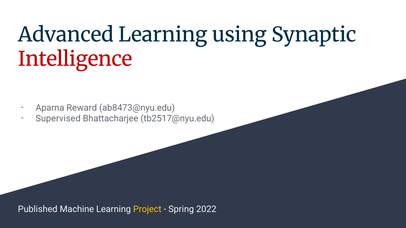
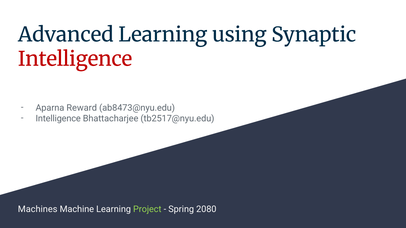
Supervised: Supervised -> Intelligence (58, 119)
Published: Published -> Machines (38, 210)
Project colour: yellow -> light green (147, 210)
2022: 2022 -> 2080 (206, 210)
